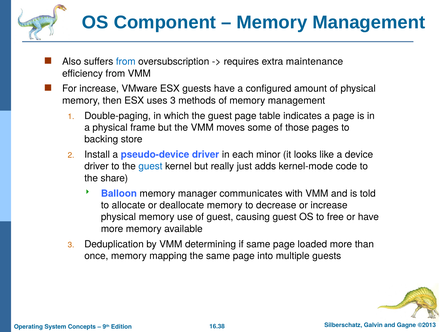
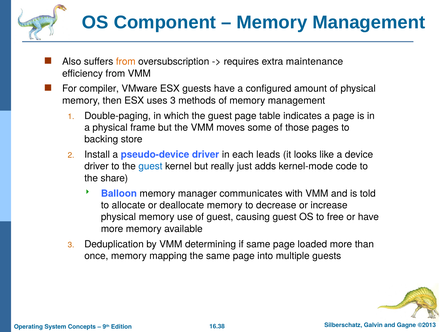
from colour: blue -> orange (126, 62)
For increase: increase -> compiler (99, 89)
minor: minor -> leads (268, 155)
